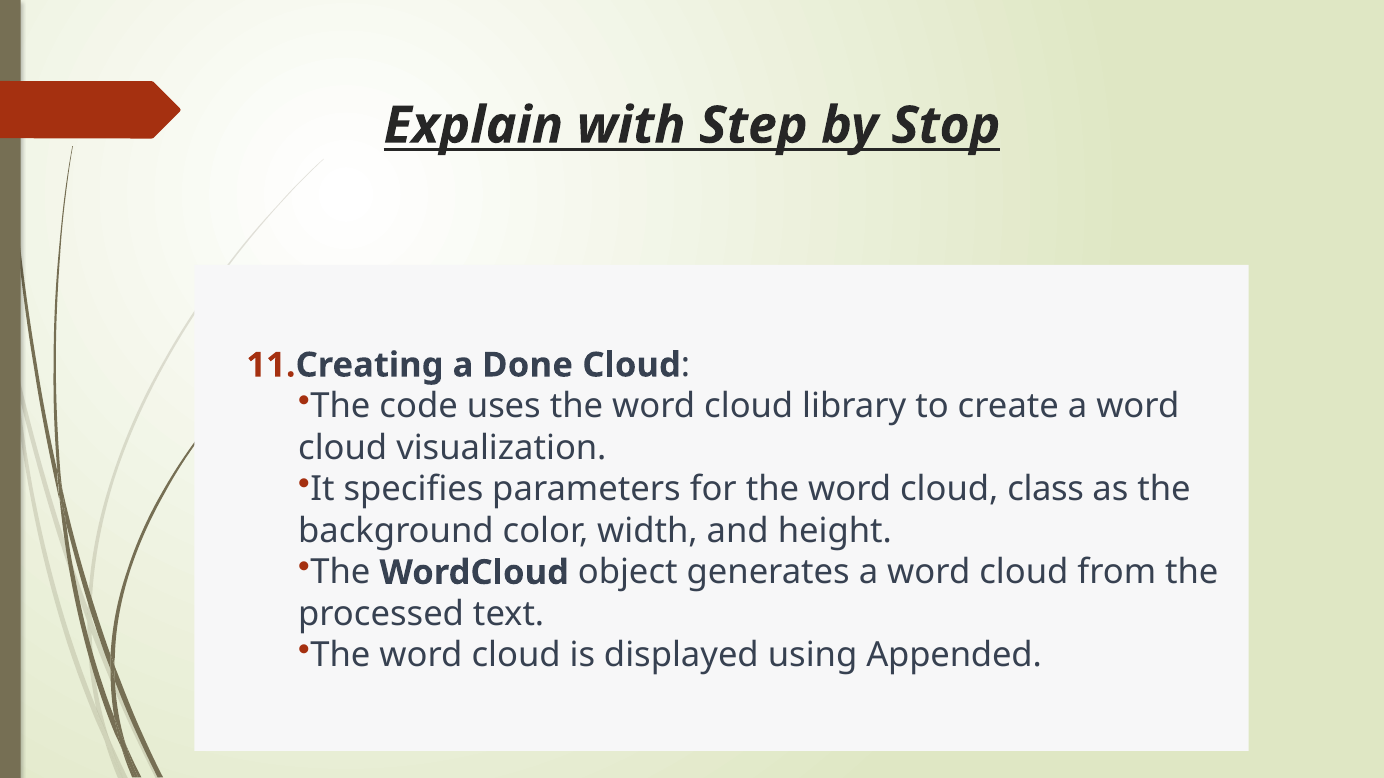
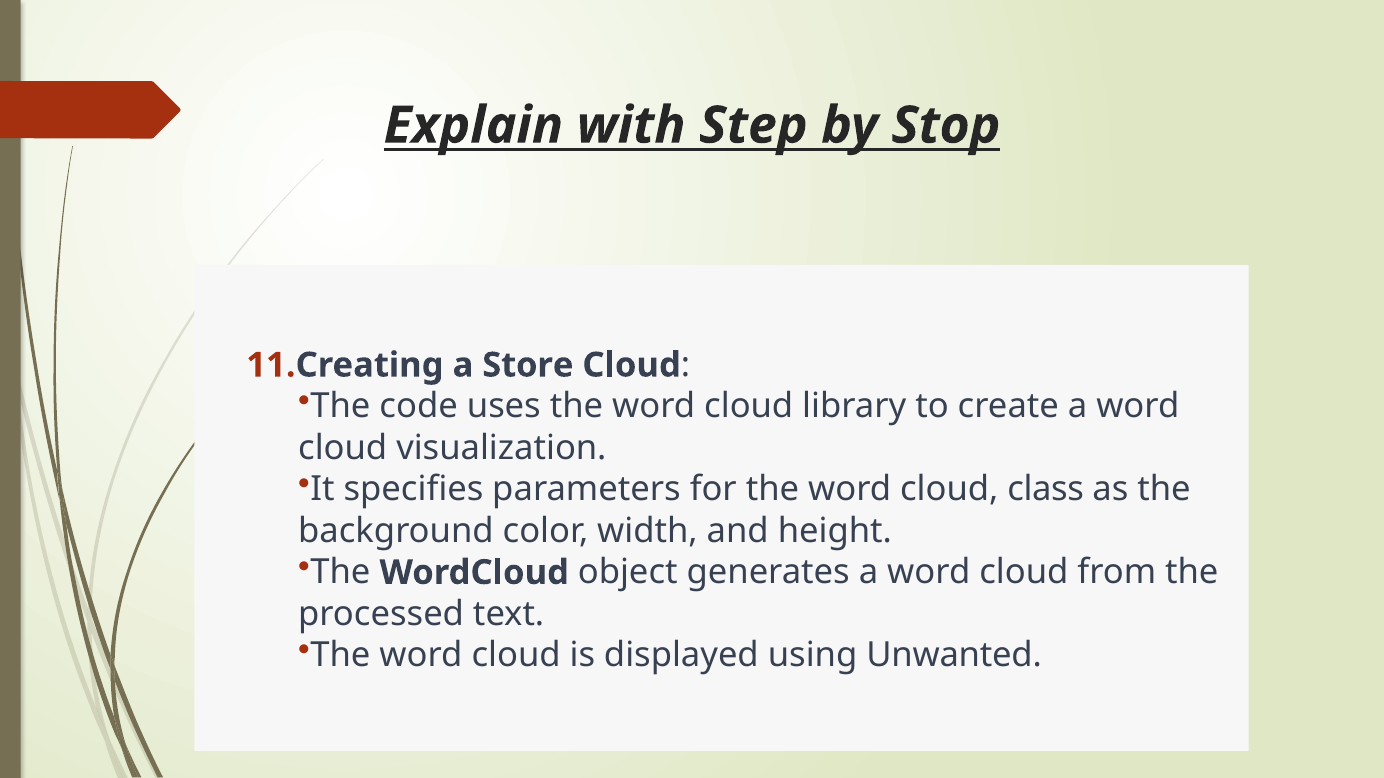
Done: Done -> Store (528, 365)
Appended: Appended -> Unwanted (954, 656)
